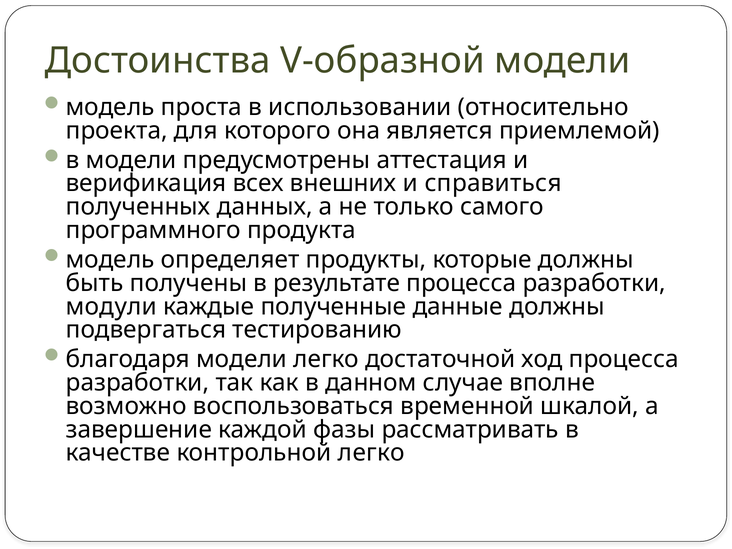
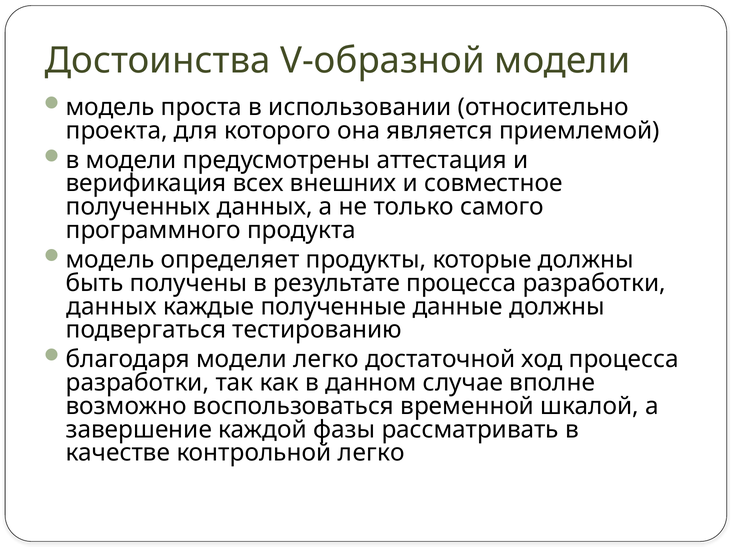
справиться: справиться -> совместное (493, 183)
модули: модули -> данных (111, 306)
